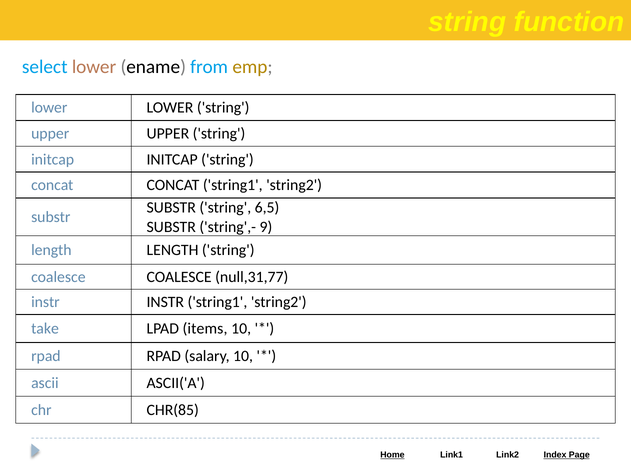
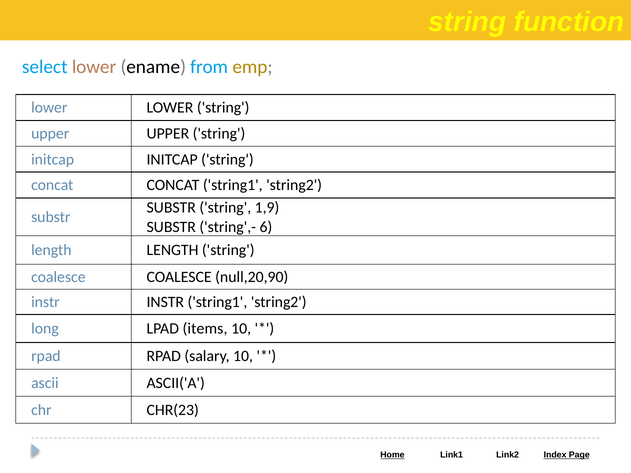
6,5: 6,5 -> 1,9 (267, 208)
9: 9 -> 6 (266, 227)
null,31,77: null,31,77 -> null,20,90 (252, 277)
take: take -> long (45, 329)
CHR(85: CHR(85 -> CHR(23 (173, 410)
